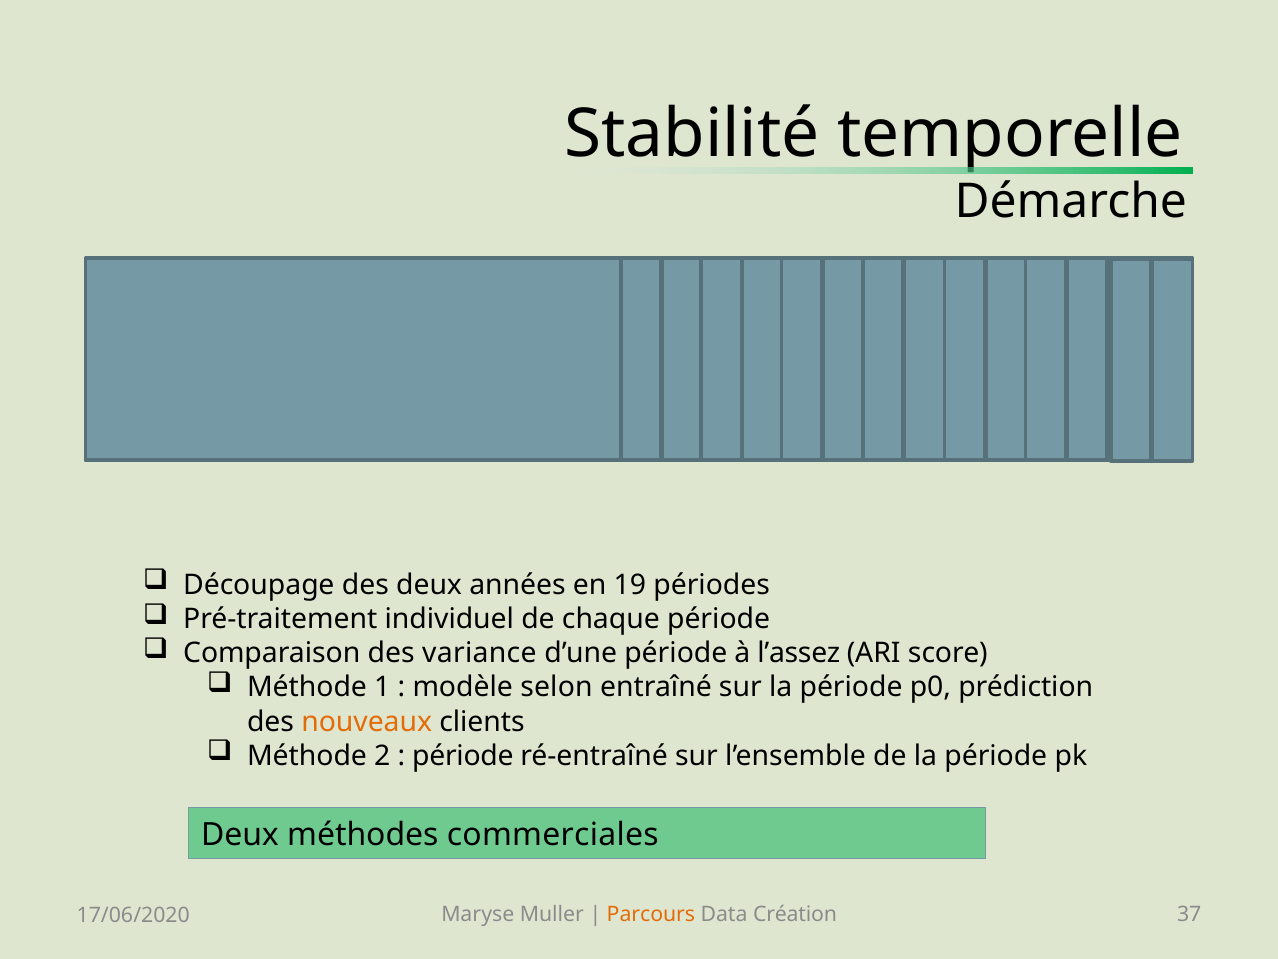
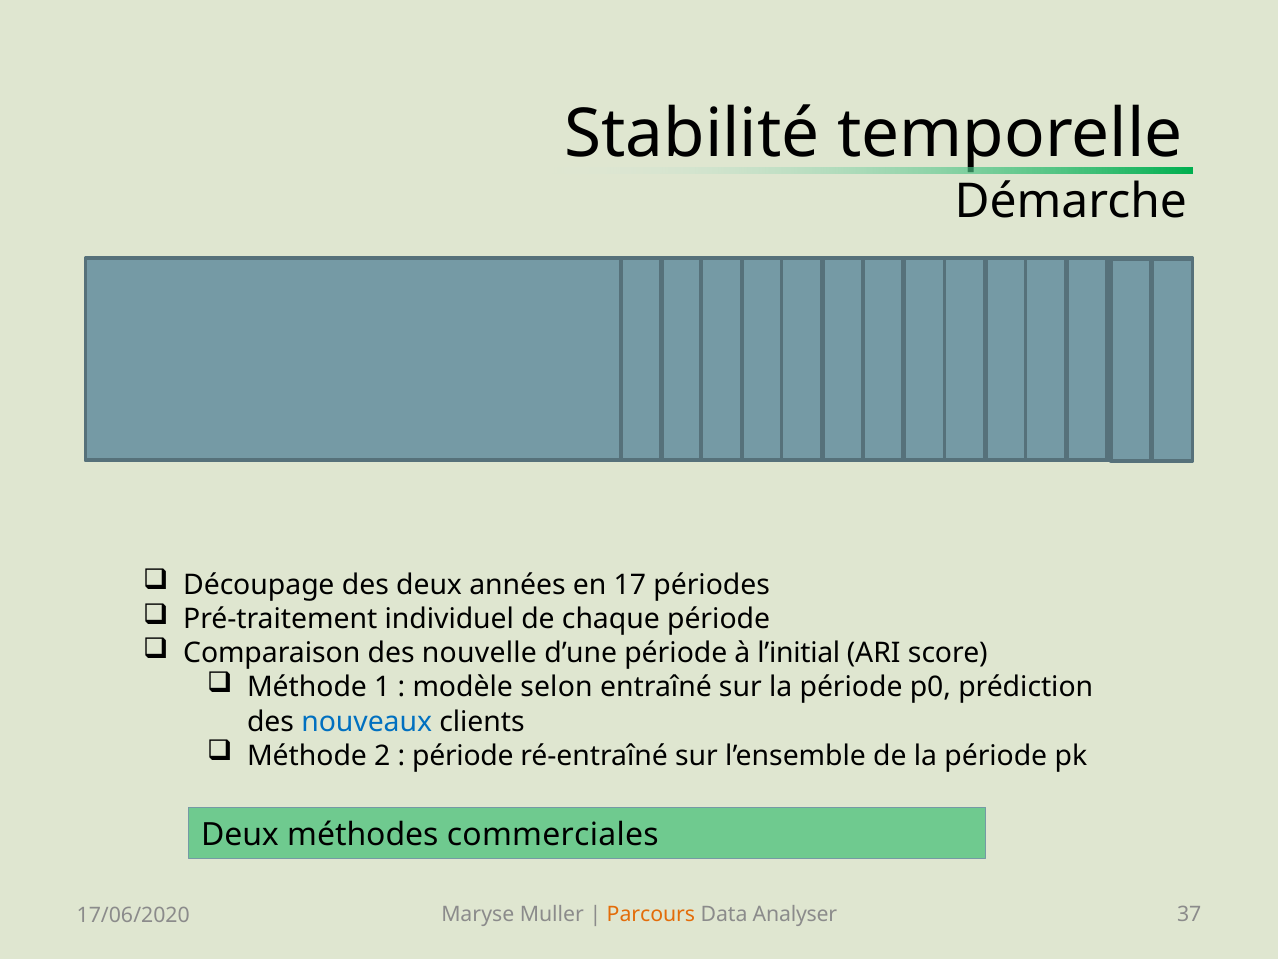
19: 19 -> 17 (630, 585)
variance: variance -> nouvelle (479, 653)
l’assez: l’assez -> l’initial (799, 653)
nouveaux colour: orange -> blue (367, 721)
Création: Création -> Analyser (795, 914)
